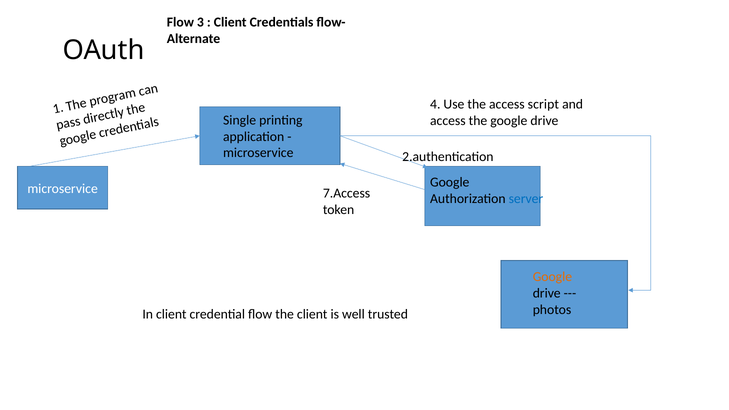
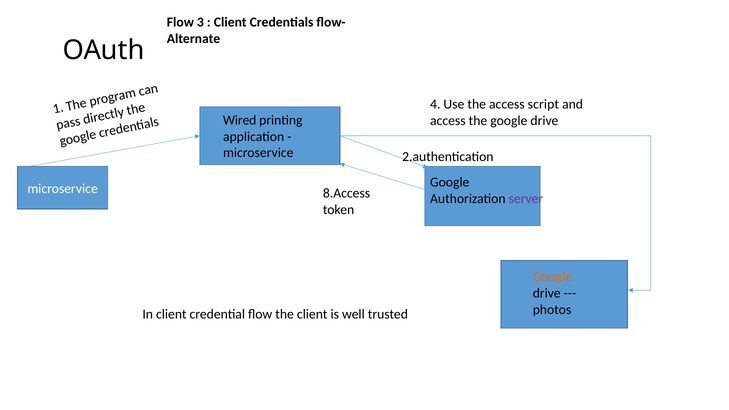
Single: Single -> Wired (240, 120)
7.Access: 7.Access -> 8.Access (347, 193)
server colour: blue -> purple (526, 199)
